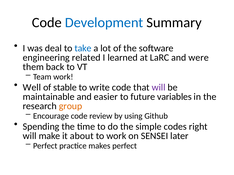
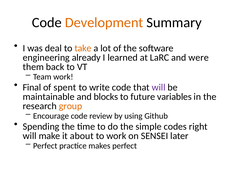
Development colour: blue -> orange (104, 23)
take colour: blue -> orange (83, 48)
related: related -> already (86, 58)
Well: Well -> Final (32, 88)
stable: stable -> spent (65, 88)
easier: easier -> blocks (106, 97)
